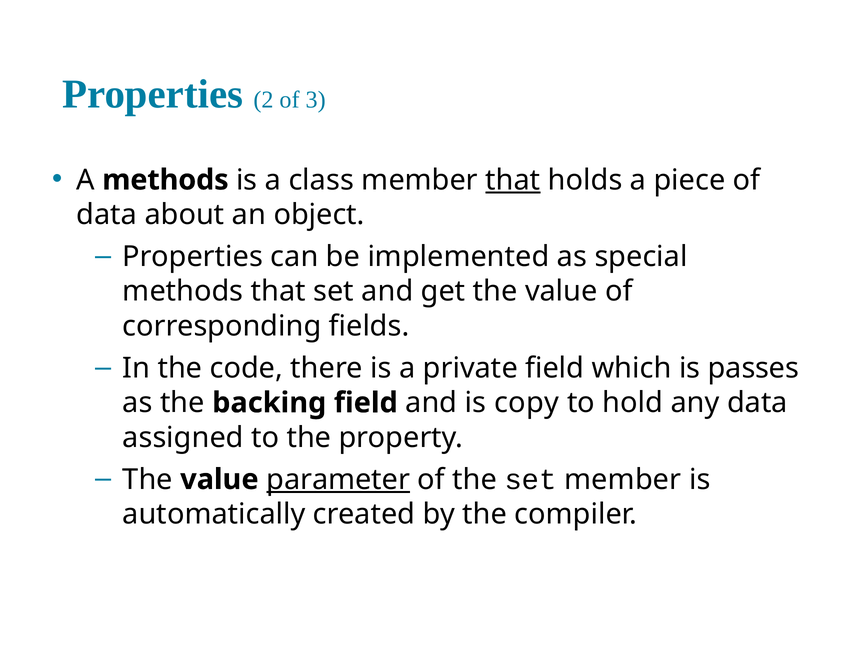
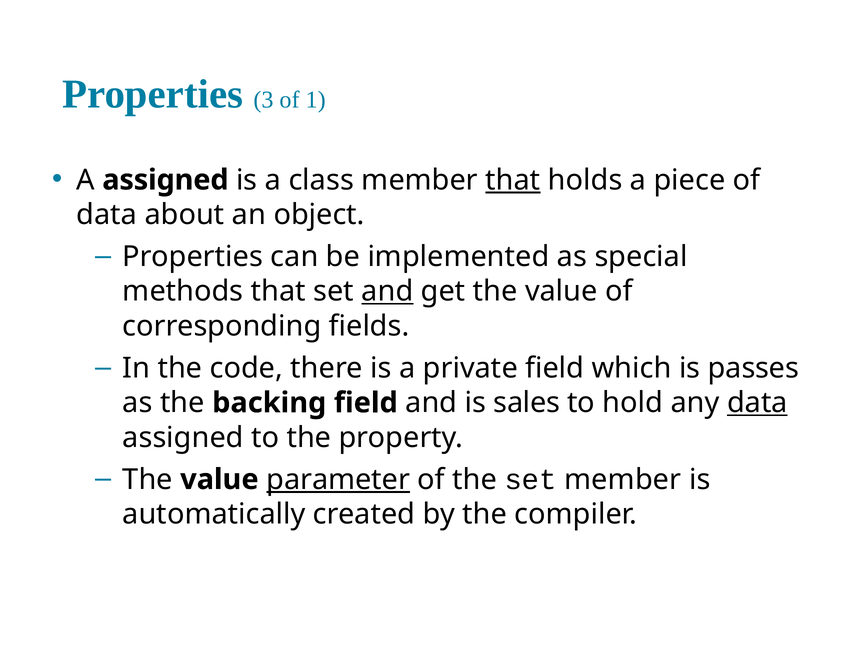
2: 2 -> 3 (263, 100)
3: 3 -> 1 (316, 100)
A methods: methods -> assigned (165, 180)
and underline: none -> present (387, 291)
copy: copy -> sales (527, 403)
data underline: none -> present (757, 403)
